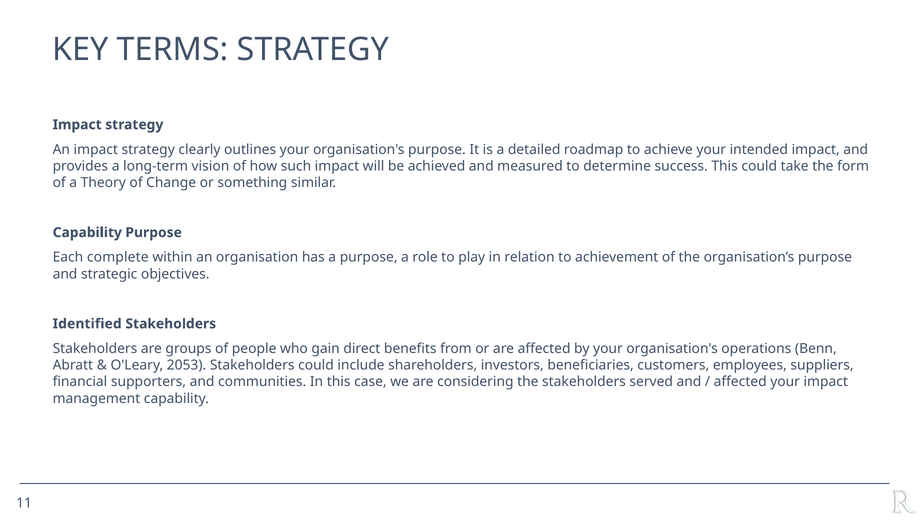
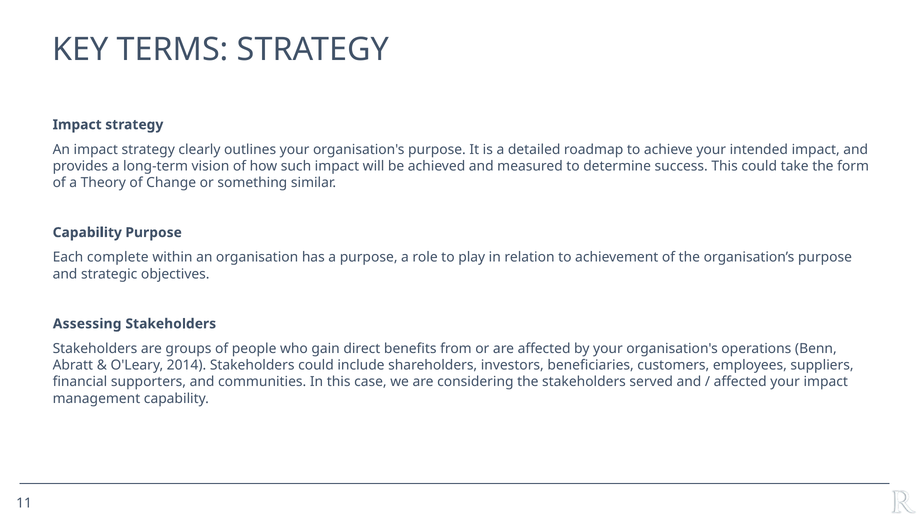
Identified: Identified -> Assessing (87, 324)
2053: 2053 -> 2014 (187, 365)
